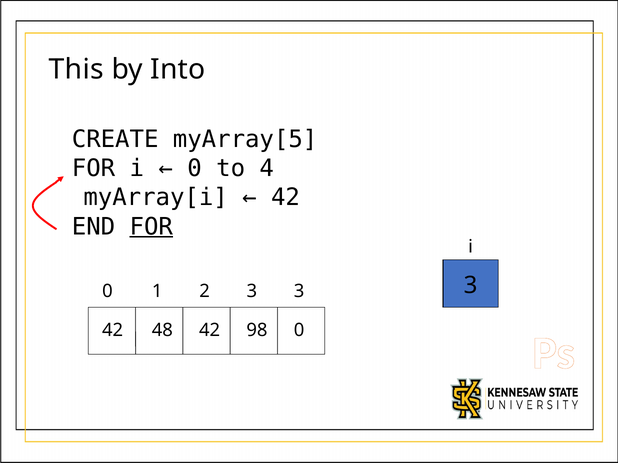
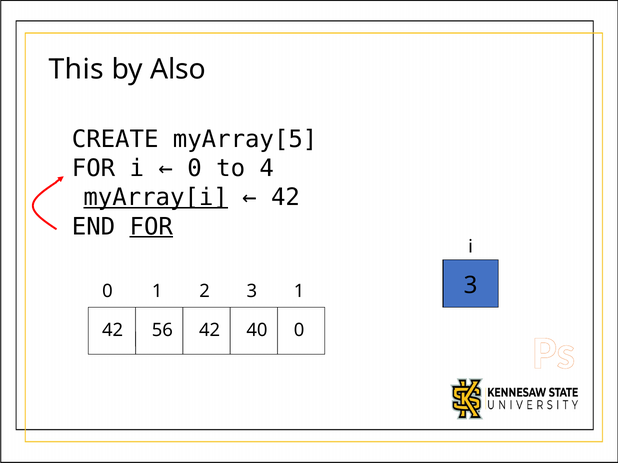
Into: Into -> Also (178, 69)
myArray[i underline: none -> present (156, 198)
3 3: 3 -> 1 (299, 291)
48: 48 -> 56 (162, 331)
98: 98 -> 40 (257, 331)
